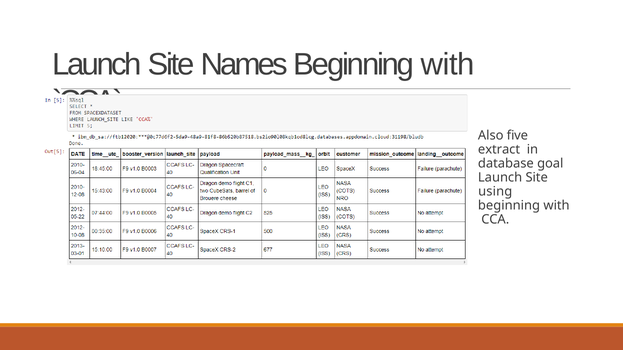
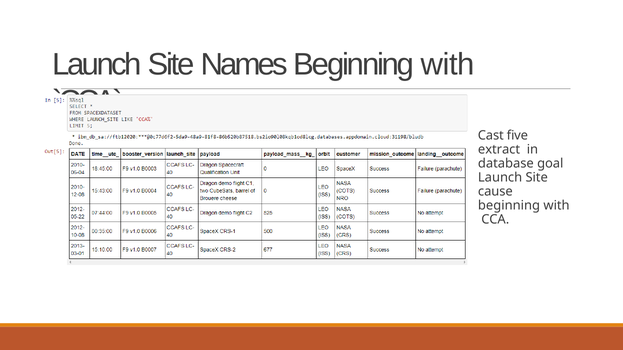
Also: Also -> Cast (491, 136)
using: using -> cause (495, 192)
